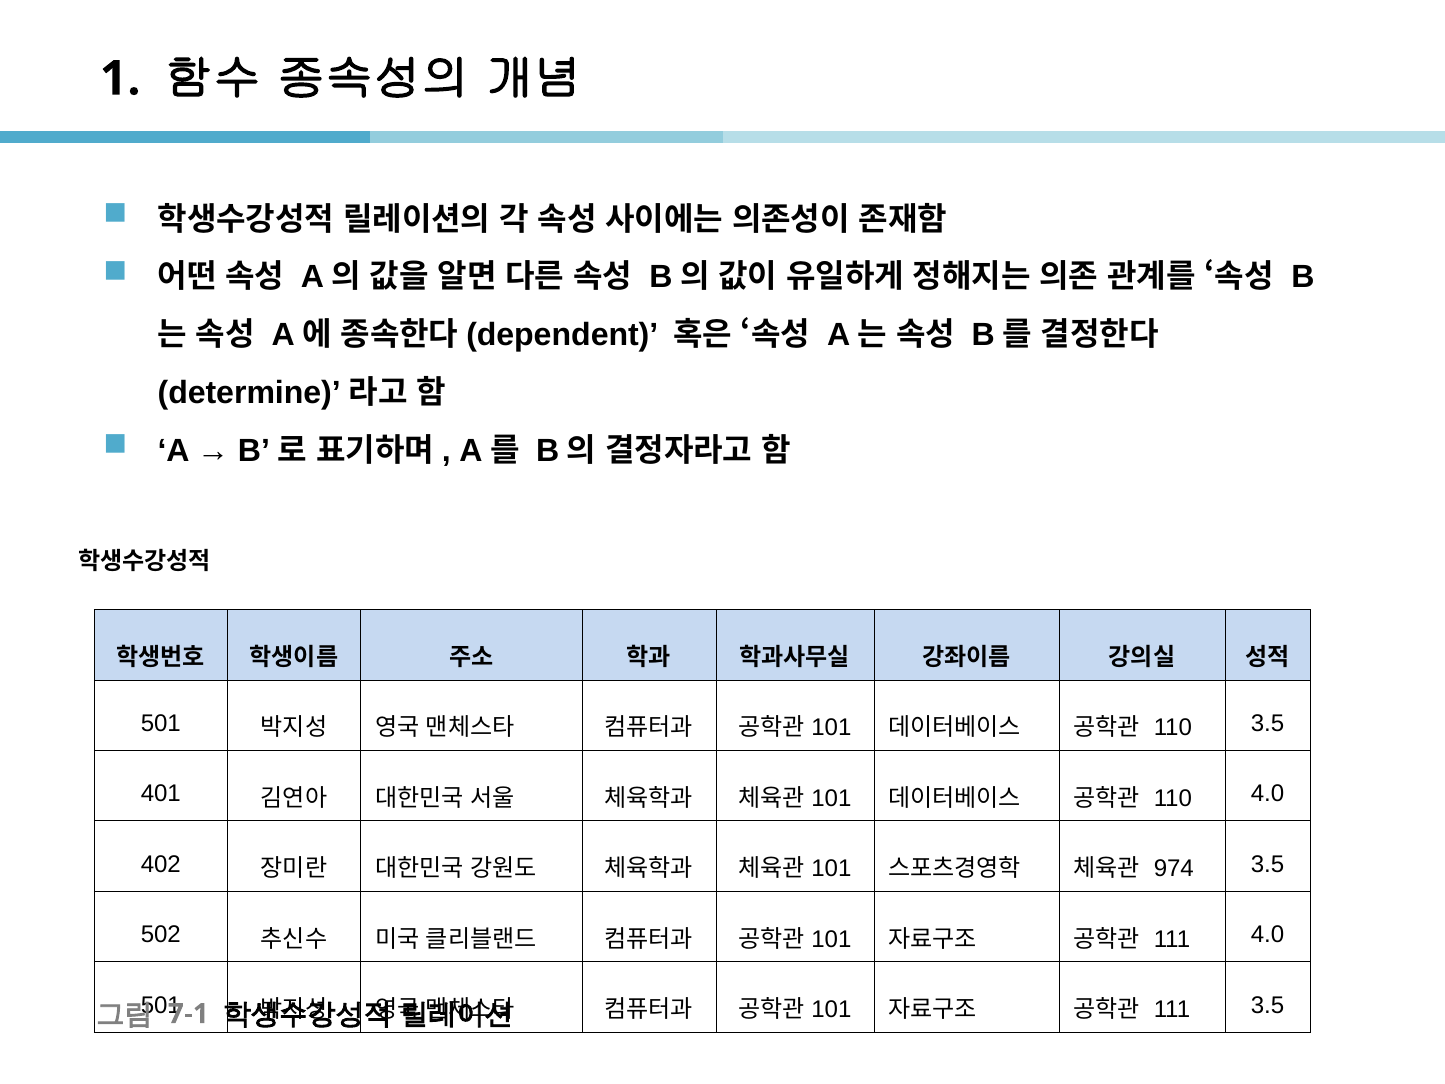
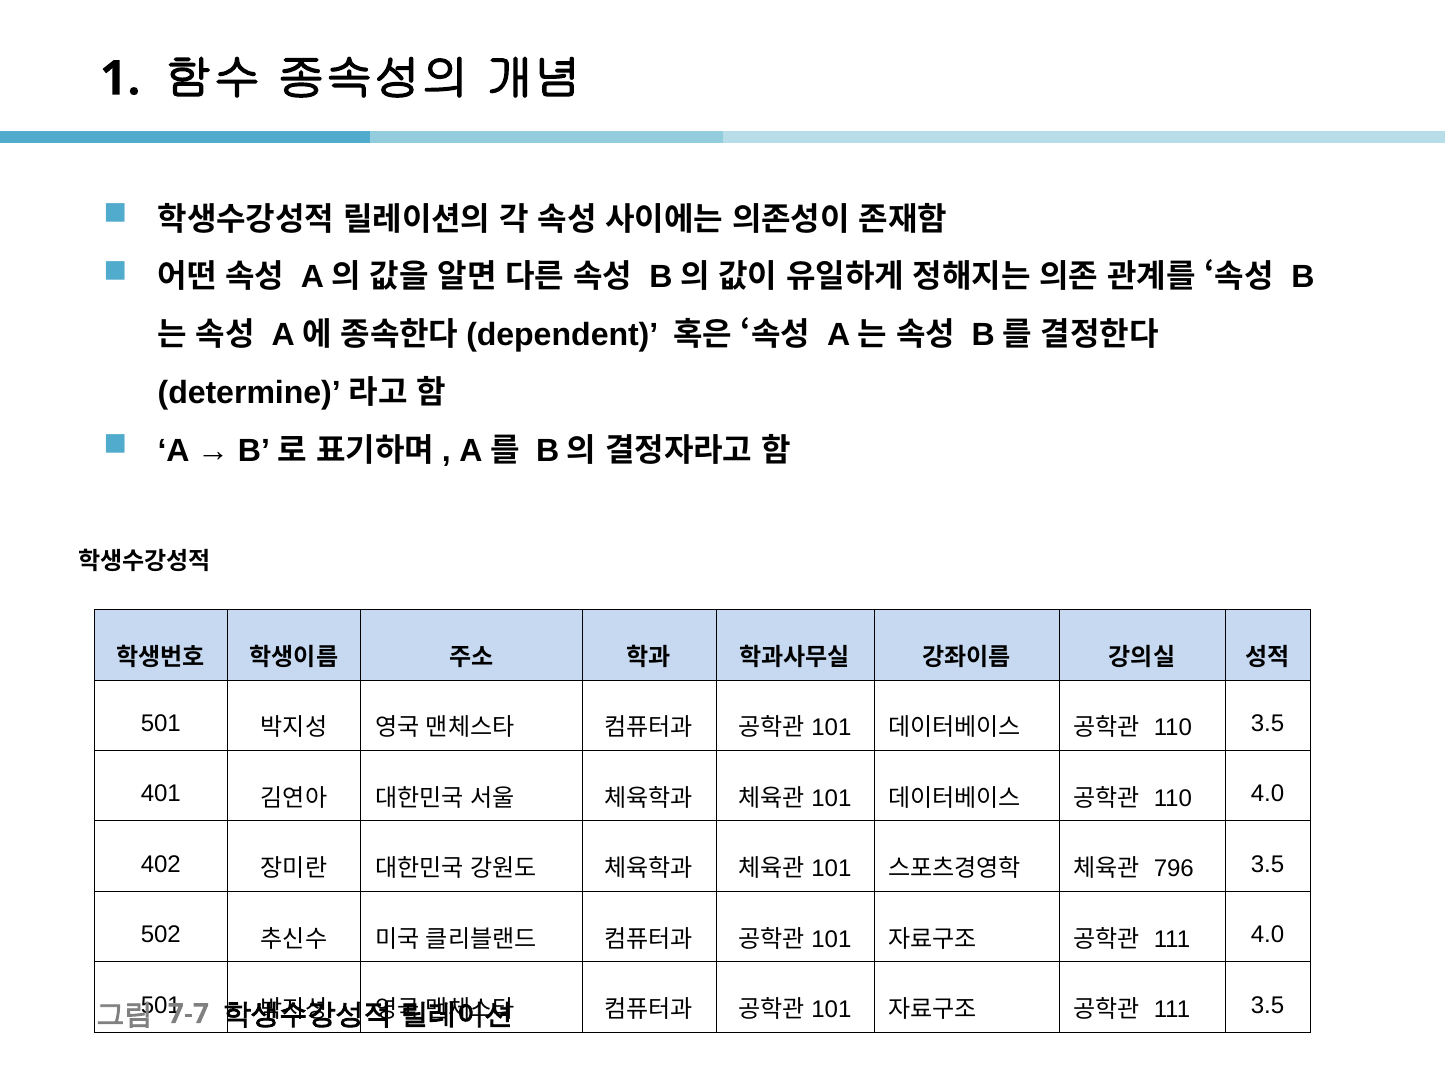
974: 974 -> 796 (1174, 869)
7-1: 7-1 -> 7-7 (188, 1014)
